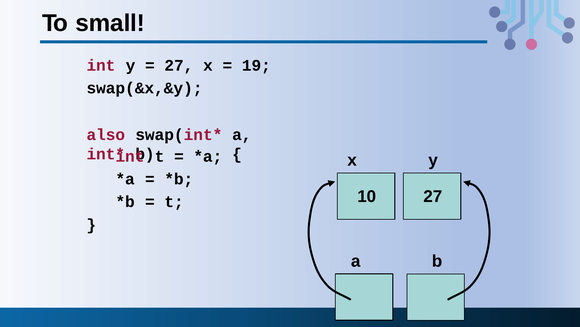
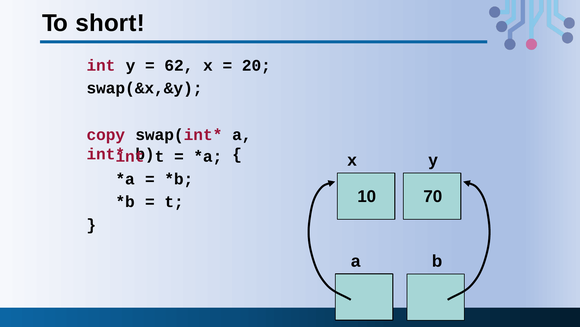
small: small -> short (110, 23)
27: 27 -> 62 (179, 65)
19: 19 -> 20 (256, 65)
also: also -> copy (106, 134)
10 27: 27 -> 70 (433, 196)
